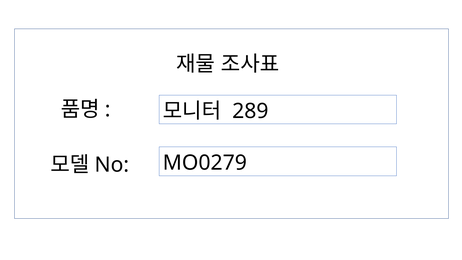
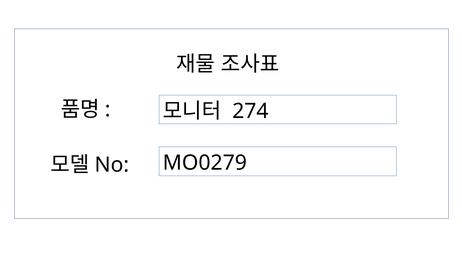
289: 289 -> 274 (250, 111)
